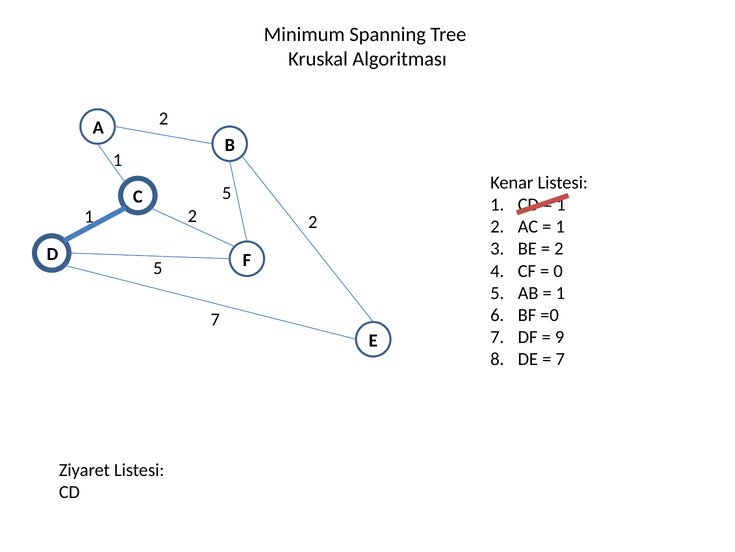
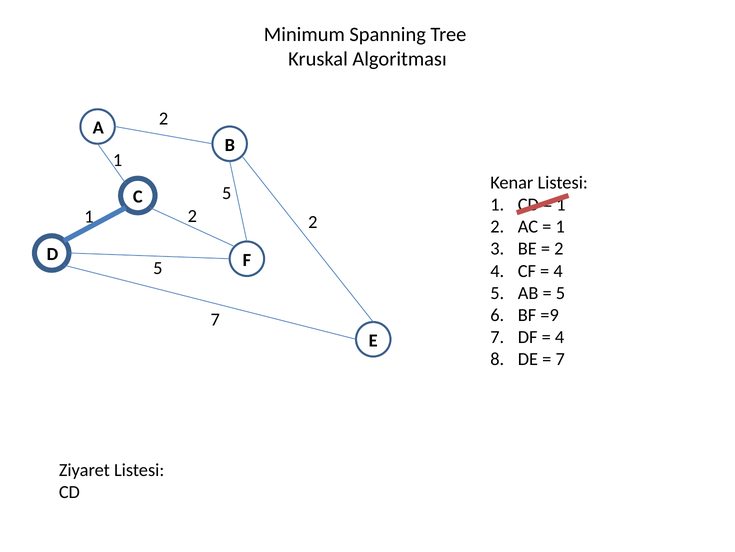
0: 0 -> 4 (558, 271)
1: 1 -> 5 (560, 293)
=0: =0 -> =9 (550, 315)
9: 9 -> 4 (560, 337)
